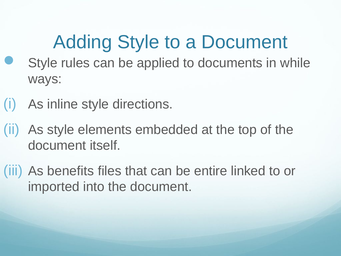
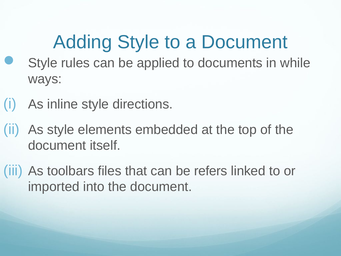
benefits: benefits -> toolbars (71, 171)
entire: entire -> refers (211, 171)
